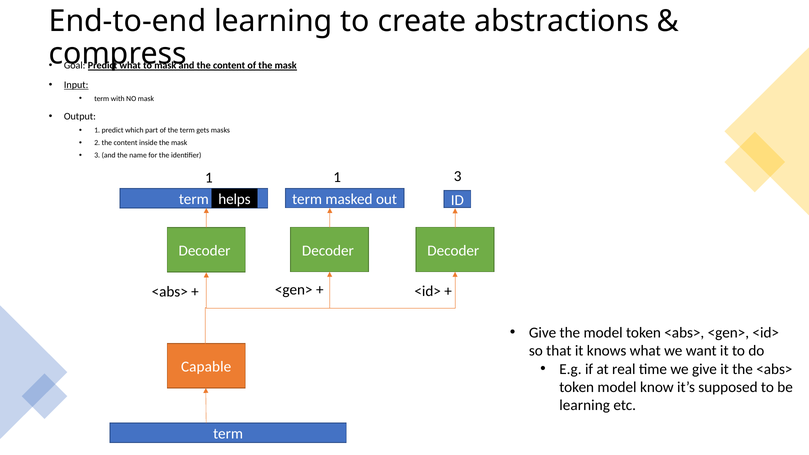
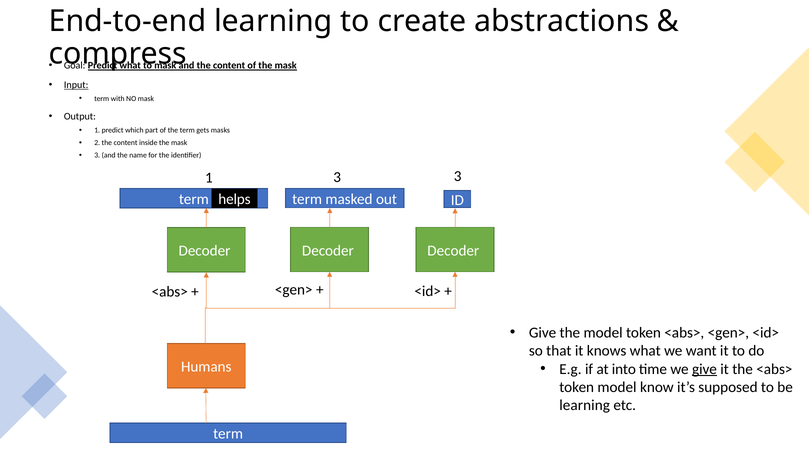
1 1: 1 -> 3 (337, 177)
Capable: Capable -> Humans (206, 367)
real: real -> into (624, 369)
give underline: none -> present (704, 369)
